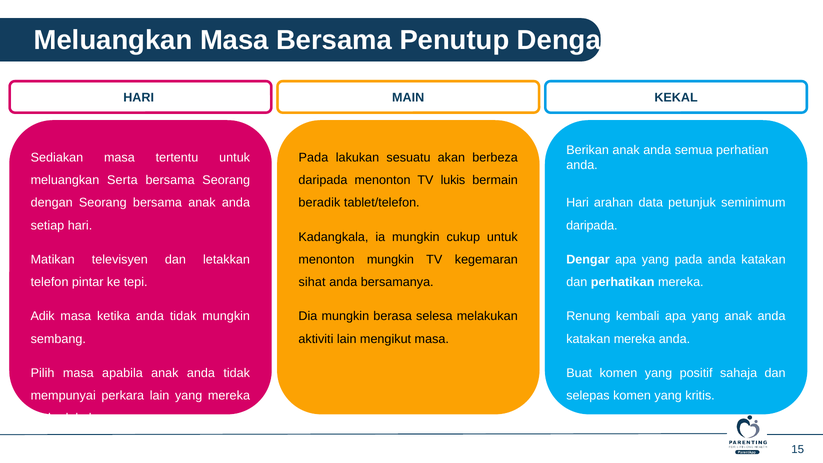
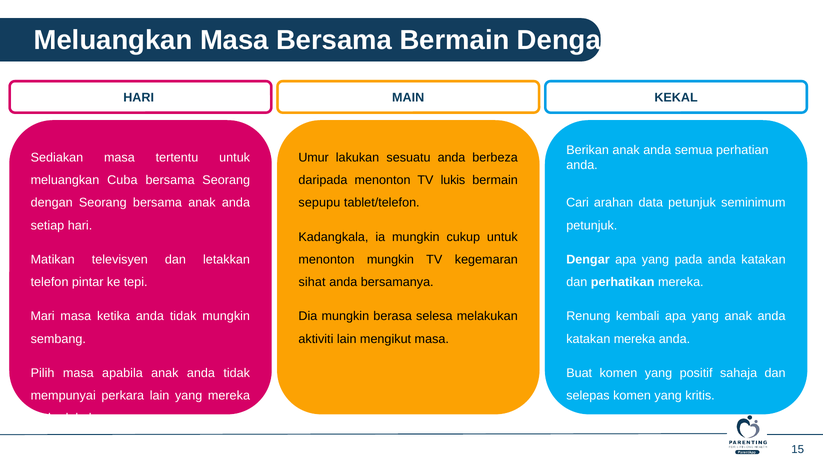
Bersama Penutup: Penutup -> Bermain (455, 40)
Pada: Pada -> Umur (314, 158)
sesuatu akan: akan -> anda (451, 158)
Serta: Serta -> Cuba (122, 180)
beradik: beradik -> sepupu (319, 203)
Hari: Hari -> Cari (578, 203)
daripada: daripada -> petunjuk (592, 225)
Adik: Adik -> Mari (43, 316)
